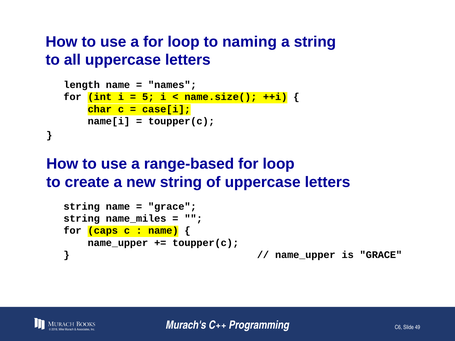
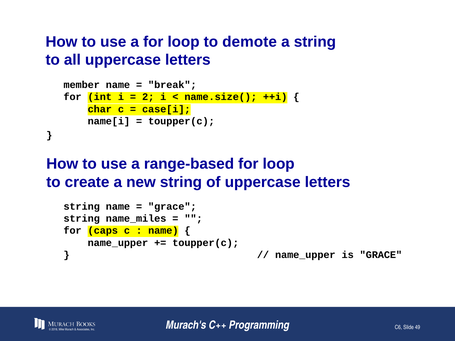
naming: naming -> demote (250, 42)
length: length -> member (82, 85)
names: names -> break (172, 85)
5: 5 -> 2 (148, 97)
